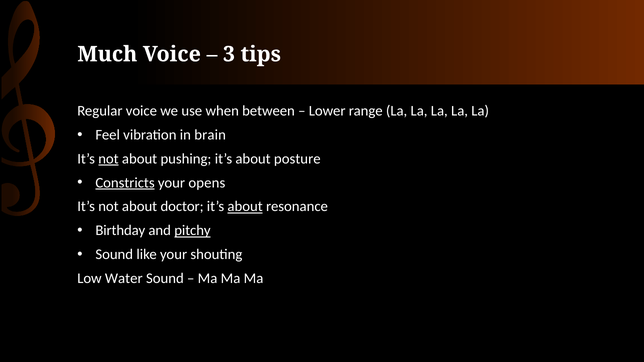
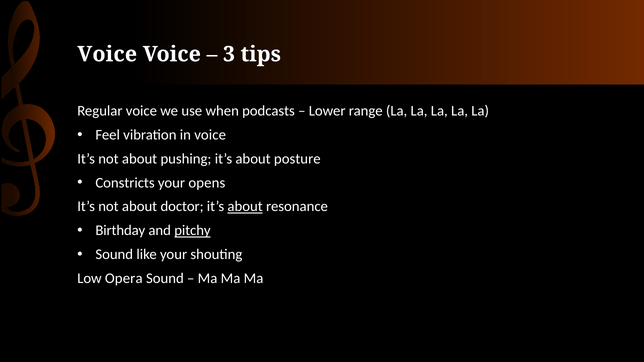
Much: Much -> Voice (107, 54)
between: between -> podcasts (268, 111)
in brain: brain -> voice (210, 135)
not underline: present -> none (108, 159)
Constricts underline: present -> none (125, 183)
Water: Water -> Opera (124, 279)
